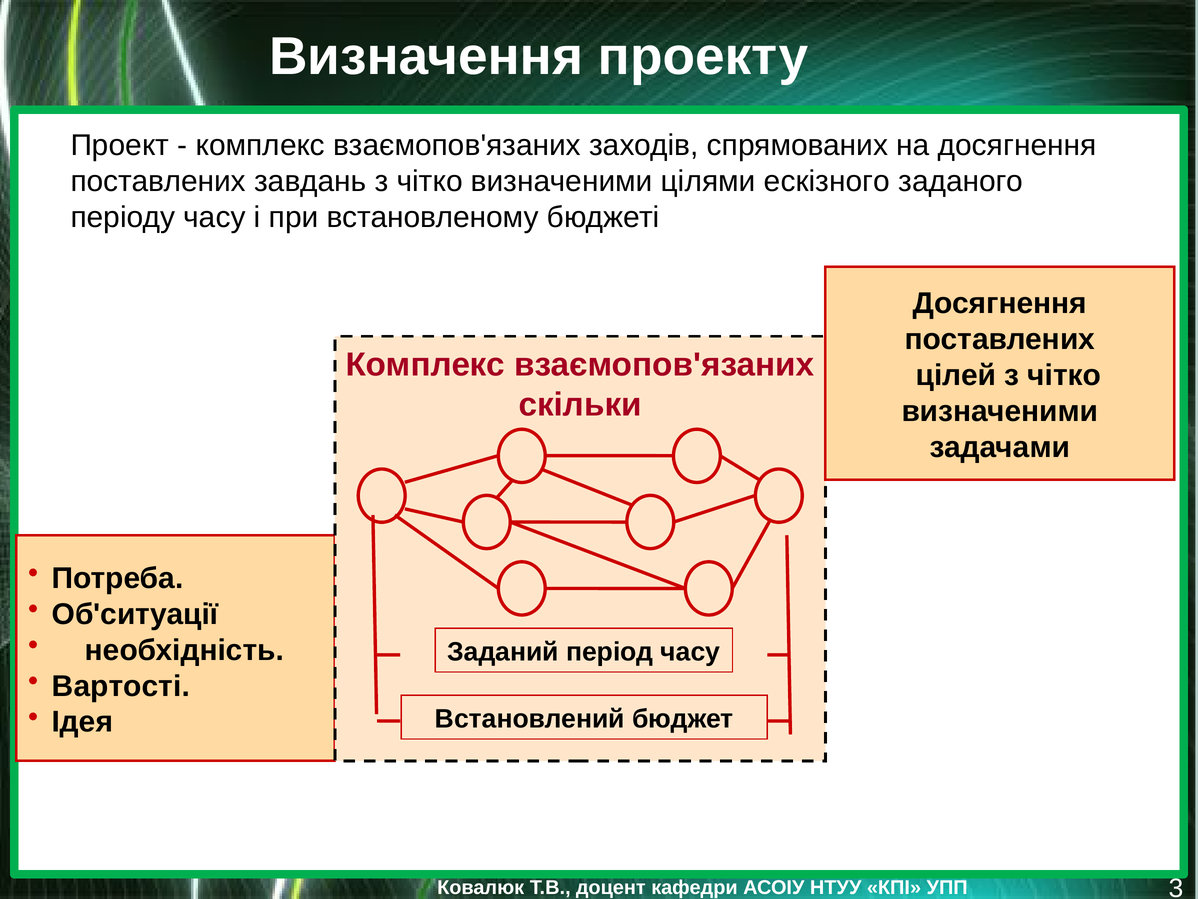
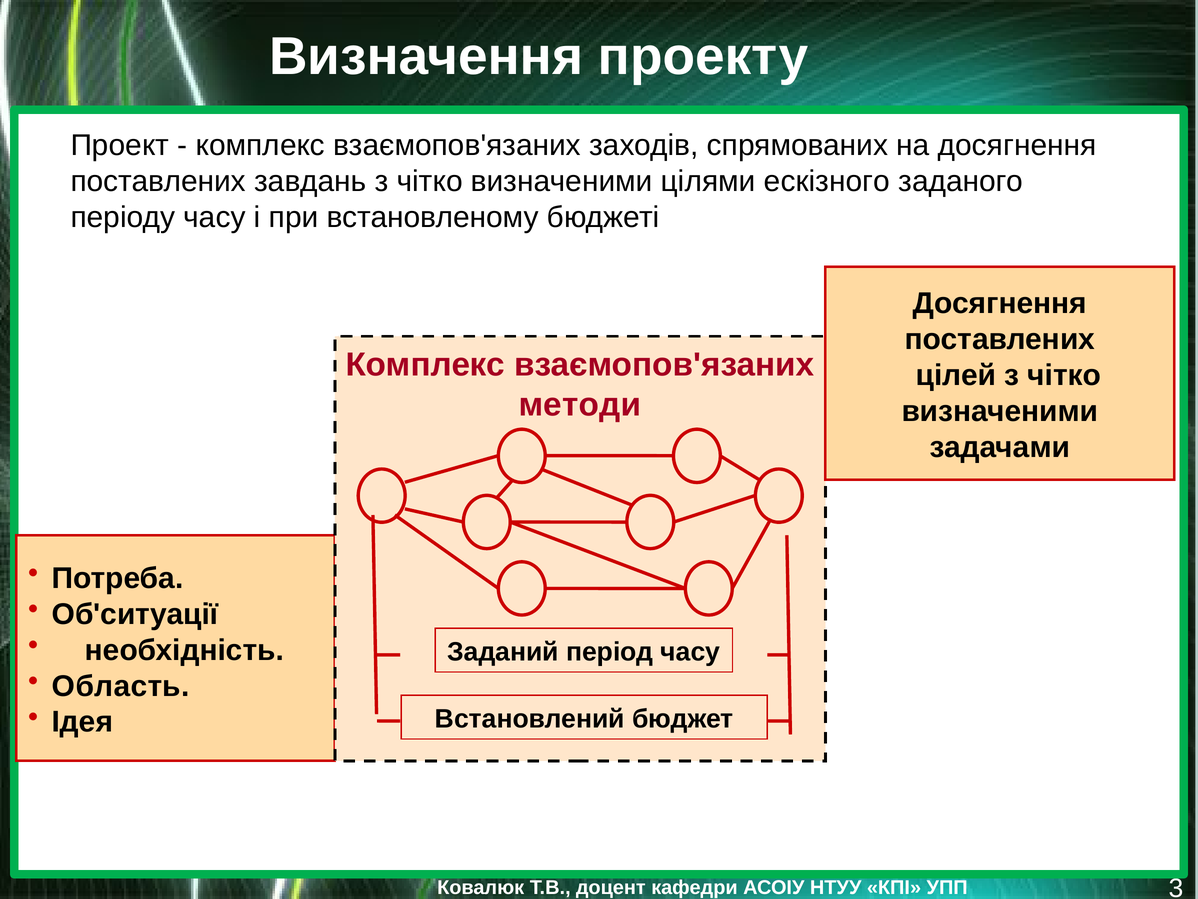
скільки: скільки -> методи (580, 404)
Вартості: Вартості -> Область (121, 686)
